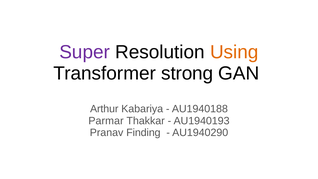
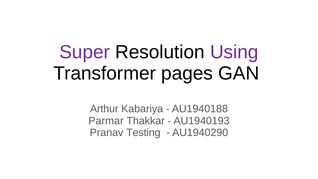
Using colour: orange -> purple (234, 52)
strong: strong -> pages (187, 73)
Finding: Finding -> Testing (143, 133)
